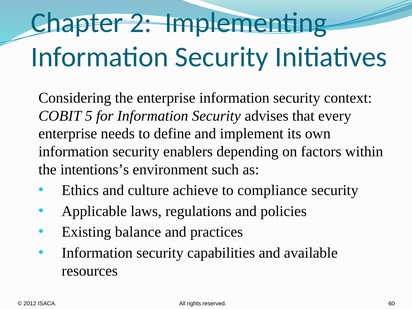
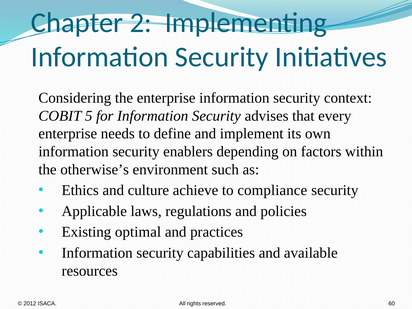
intentions’s: intentions’s -> otherwise’s (95, 169)
balance: balance -> optimal (138, 232)
